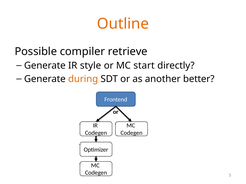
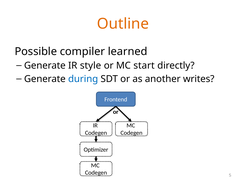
retrieve: retrieve -> learned (128, 52)
during colour: orange -> blue (83, 79)
better: better -> writes (199, 79)
